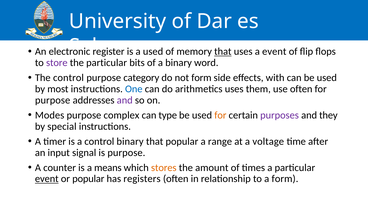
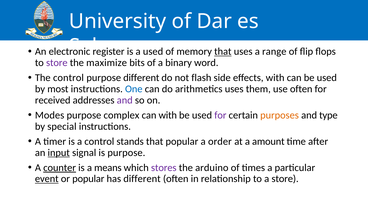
a event: event -> range (274, 52)
the particular: particular -> maximize (107, 63)
purpose category: category -> different (141, 78)
not form: form -> flash (201, 78)
purpose: purpose -> received (53, 100)
can type: type -> with (168, 115)
for colour: orange -> purple (220, 115)
purposes colour: purple -> orange (280, 115)
they: they -> type (328, 115)
control binary: binary -> stands (130, 141)
range: range -> order (220, 141)
voltage: voltage -> amount (268, 141)
input underline: none -> present (59, 153)
counter underline: none -> present (60, 168)
stores colour: orange -> purple (164, 168)
amount: amount -> arduino (212, 168)
has registers: registers -> different (142, 179)
a form: form -> store (285, 179)
